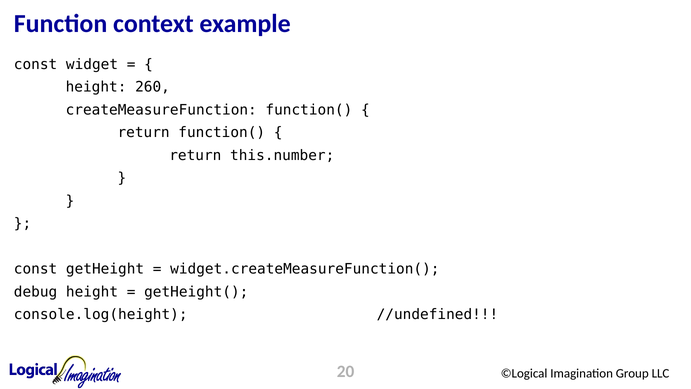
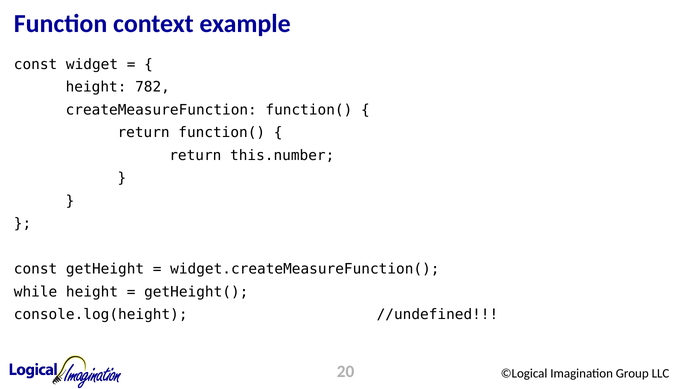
260: 260 -> 782 (153, 87)
debug: debug -> while (36, 292)
